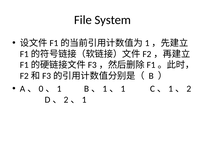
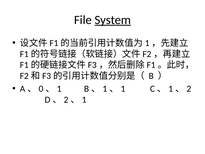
System underline: none -> present (113, 20)
